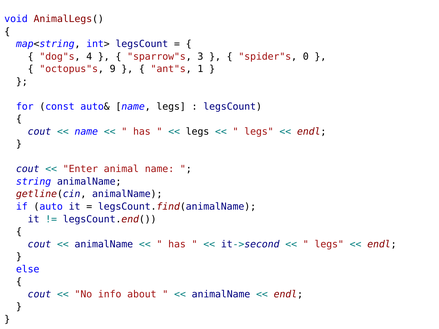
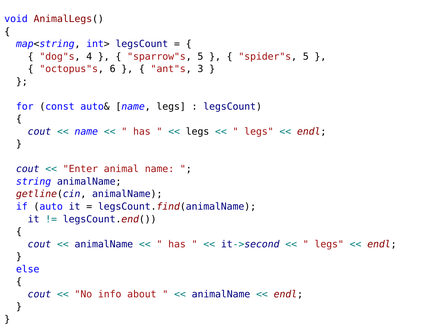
sparrow"s 3: 3 -> 5 (200, 57)
spider"s 0: 0 -> 5 (306, 57)
9: 9 -> 6 (113, 69)
1: 1 -> 3 (200, 69)
